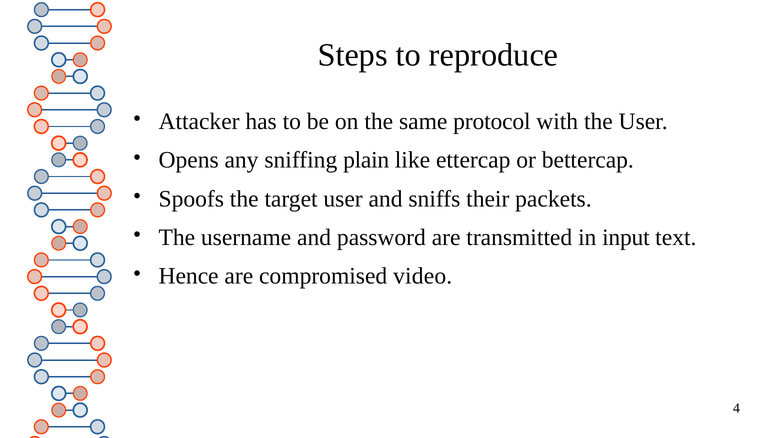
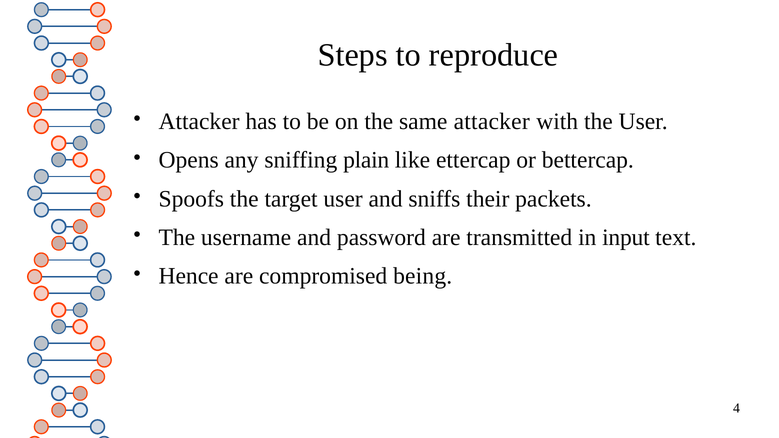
same protocol: protocol -> attacker (492, 122)
video: video -> being (423, 276)
